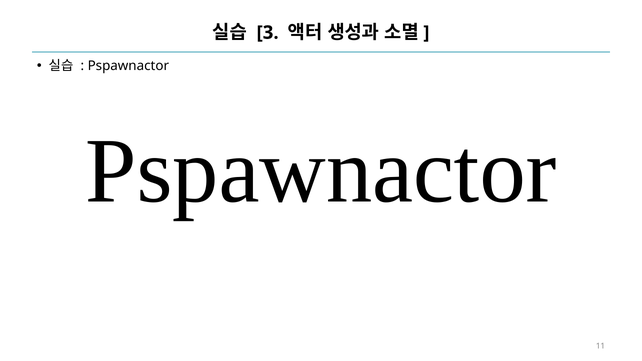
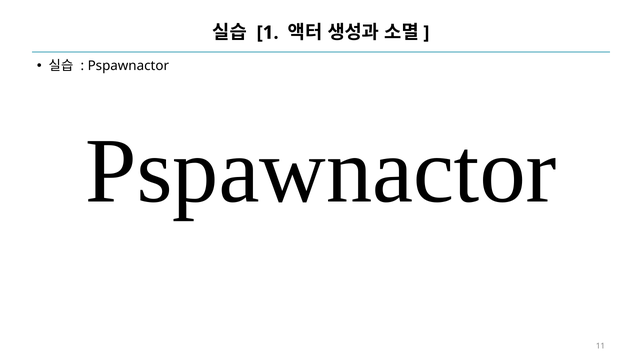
3: 3 -> 1 (268, 33)
